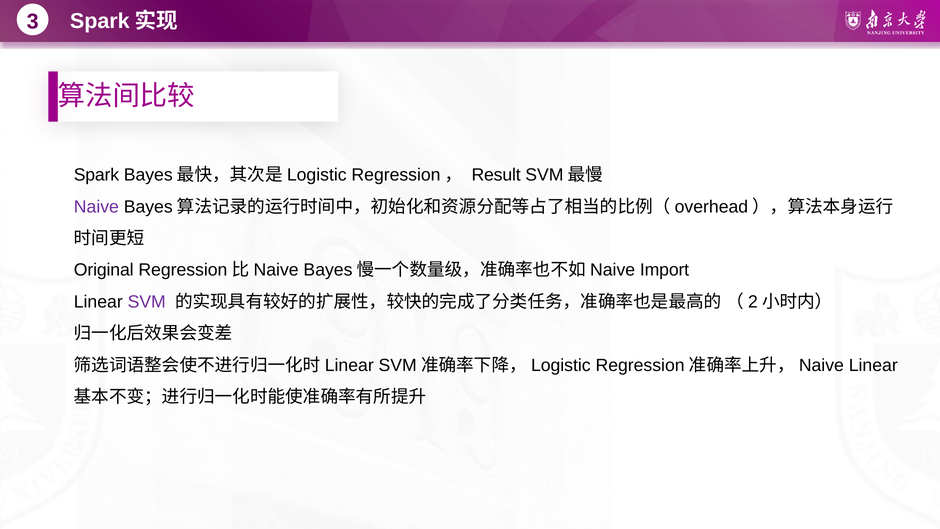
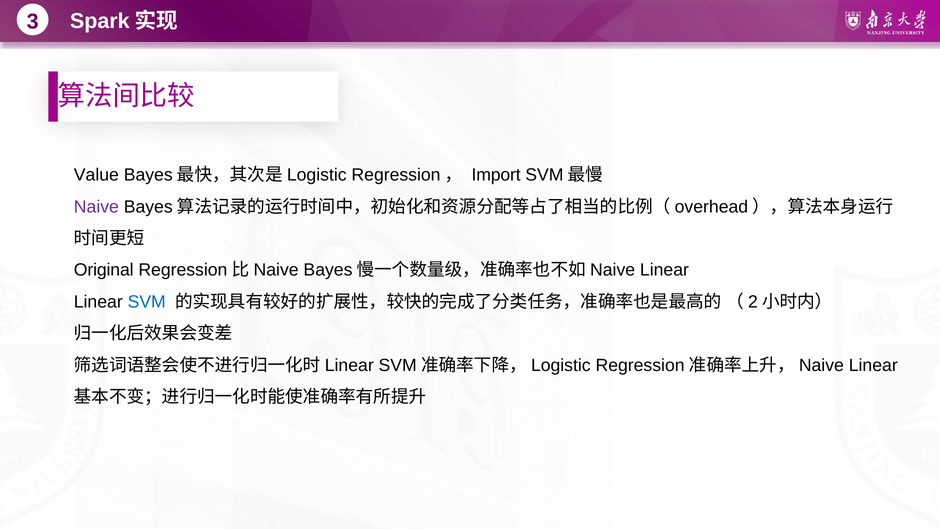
Spark: Spark -> Value (96, 175)
Result: Result -> Import (496, 175)
Import: Import -> Linear (664, 270)
SVM colour: purple -> blue (147, 302)
